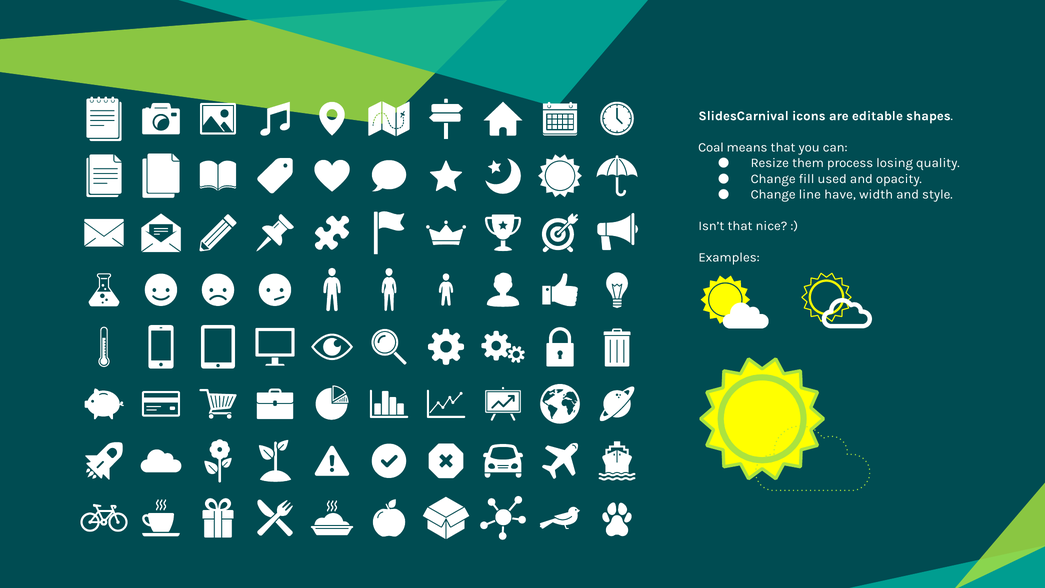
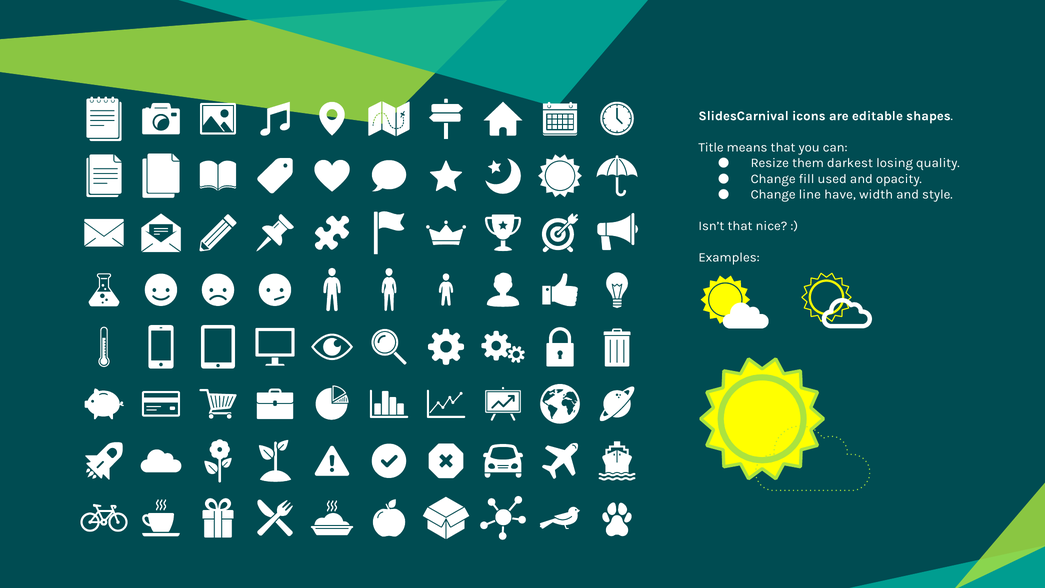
Coal: Coal -> Title (711, 147)
process: process -> darkest (850, 163)
